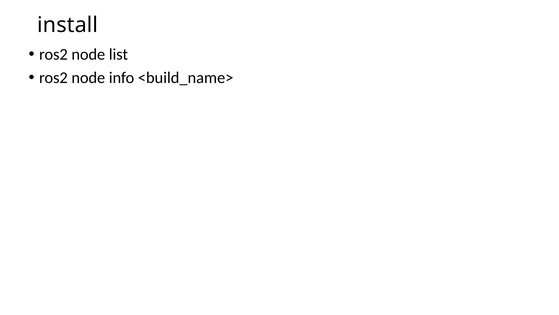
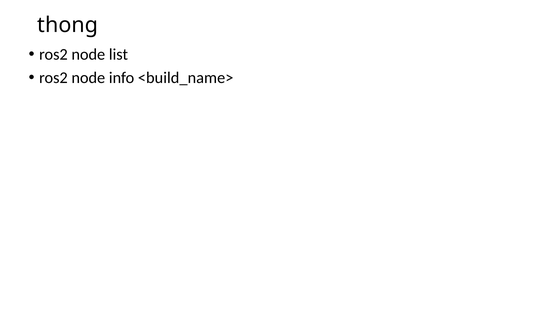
install: install -> thong (68, 25)
